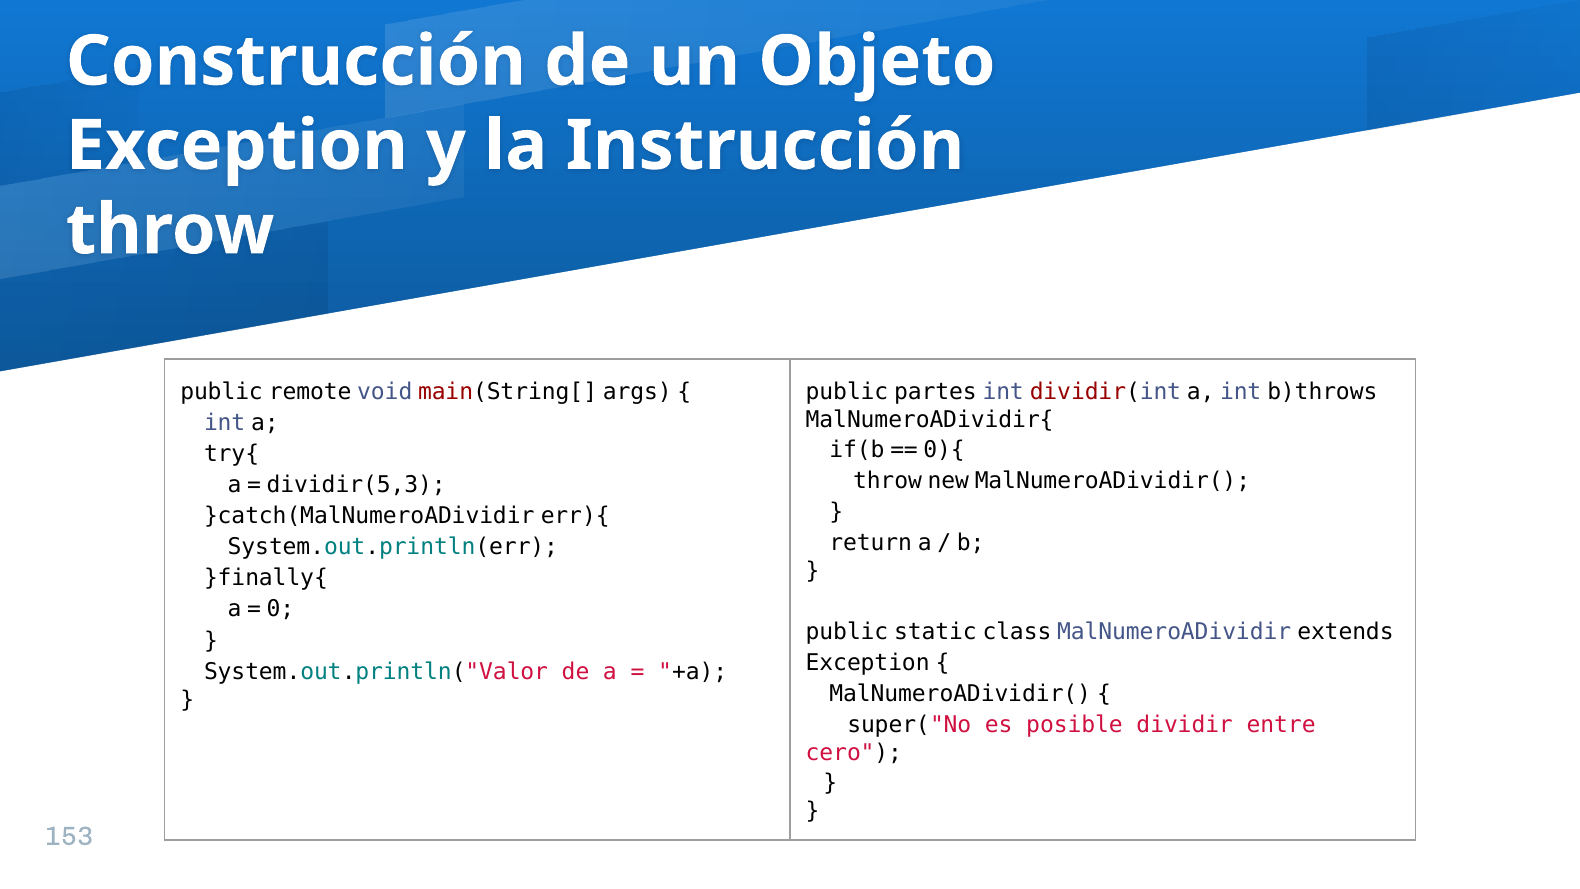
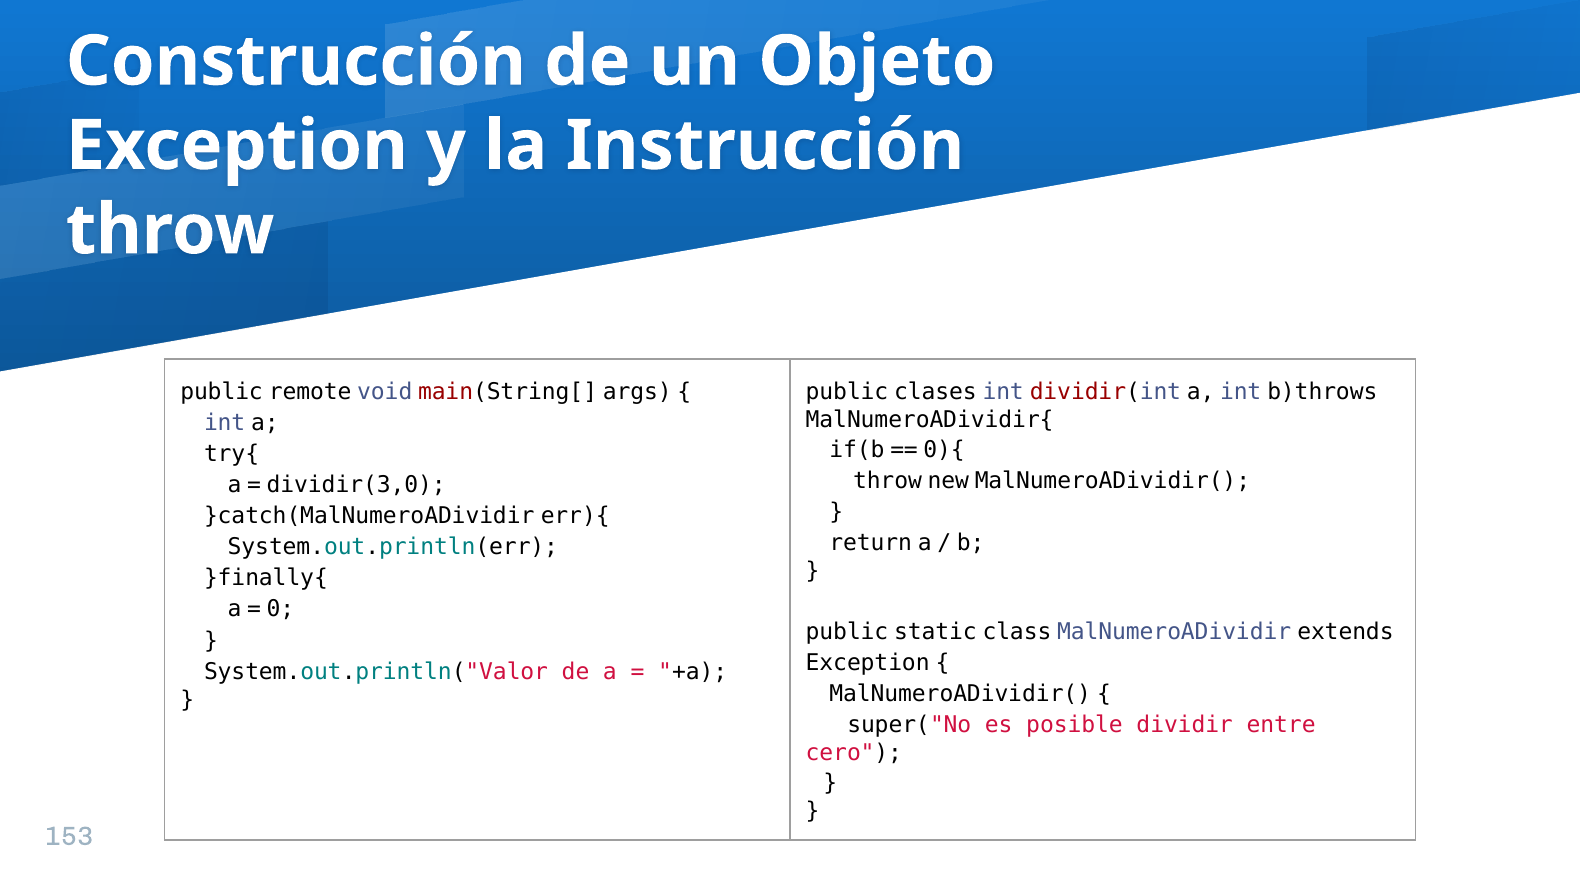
partes: partes -> clases (935, 391)
dividir(5,3: dividir(5,3 -> dividir(3,0 (356, 485)
